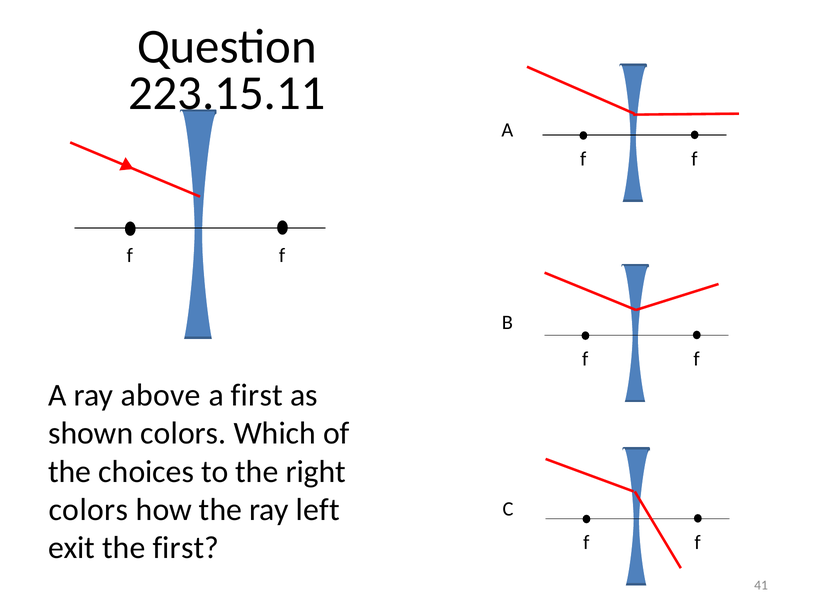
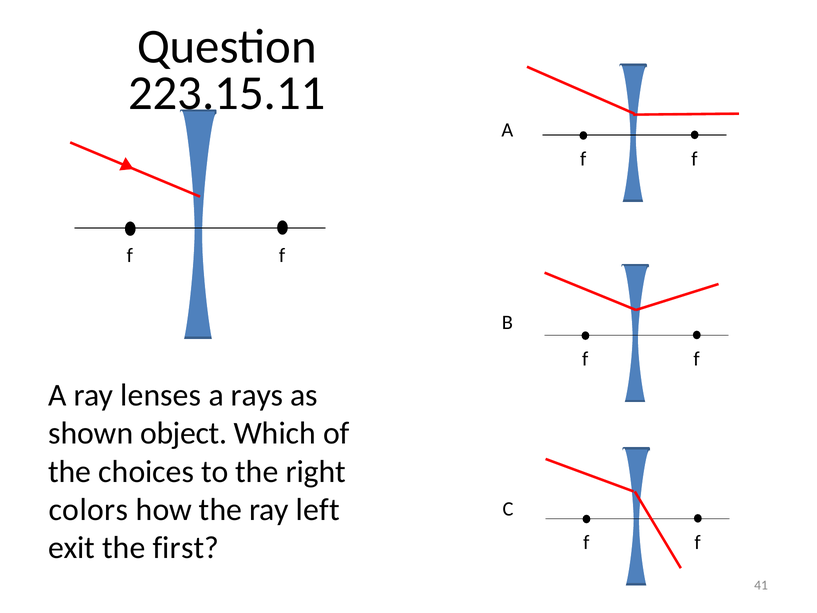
above: above -> lenses (161, 395)
a first: first -> rays (257, 395)
shown colors: colors -> object (184, 433)
